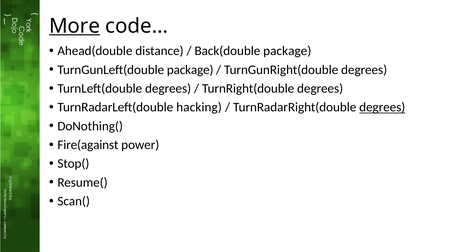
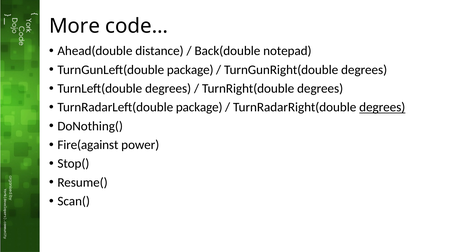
More underline: present -> none (75, 26)
Back(double package: package -> notepad (287, 51)
TurnRadarLeft(double hacking: hacking -> package (199, 108)
